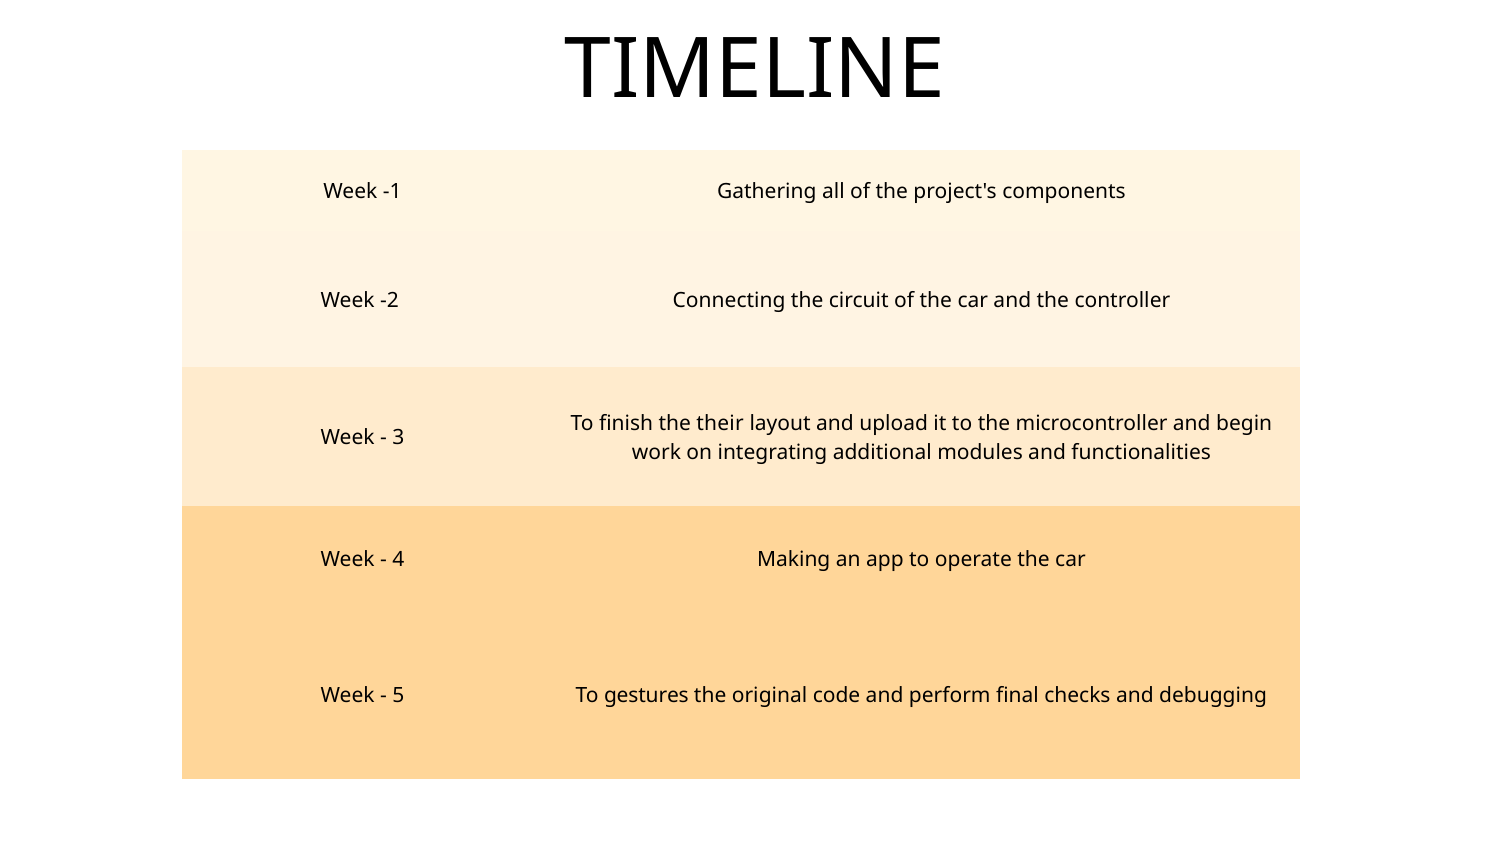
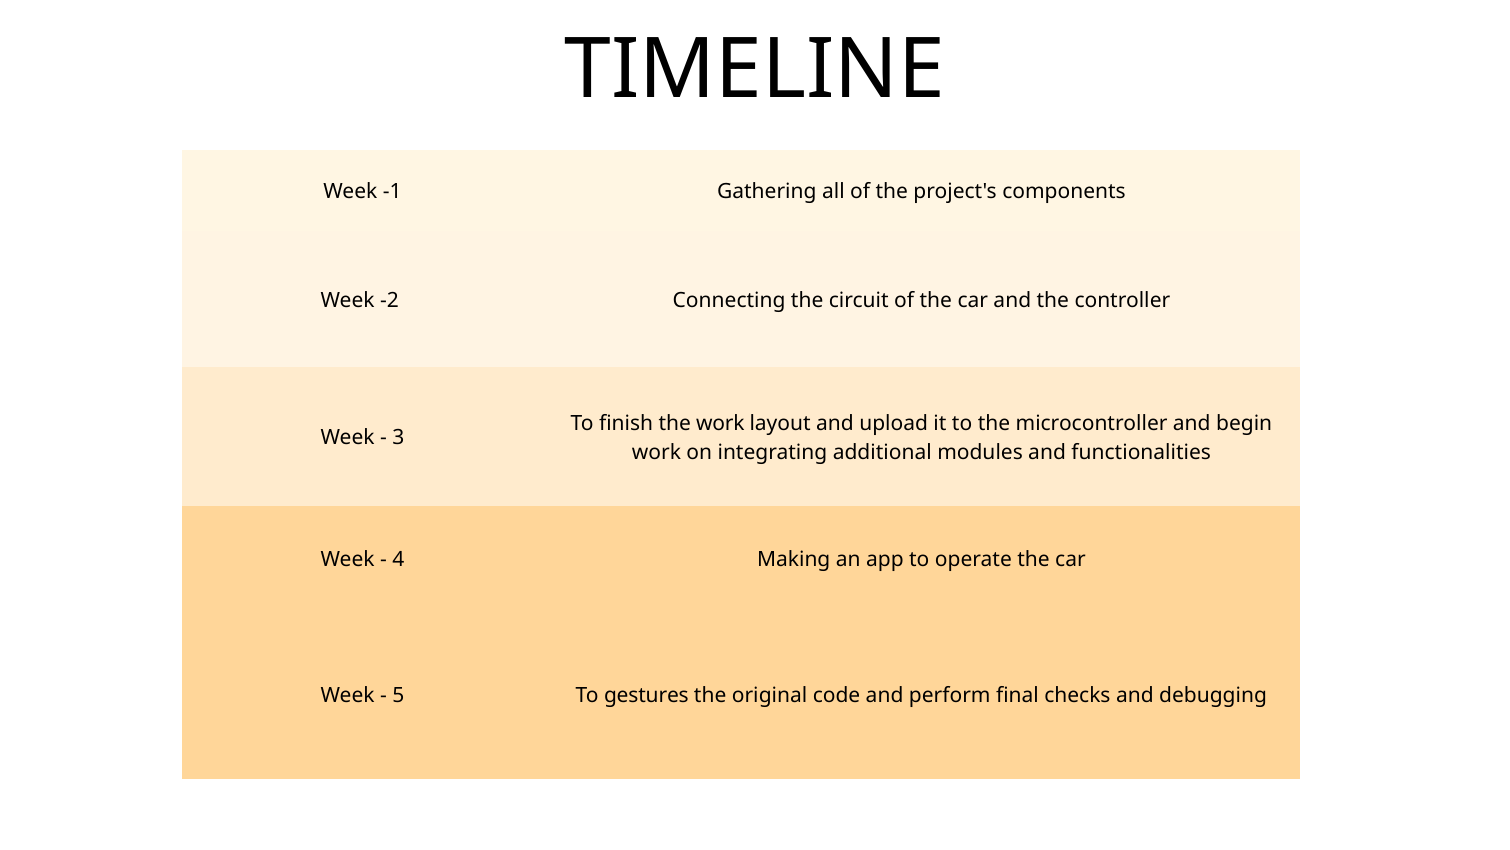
the their: their -> work (720, 423)
